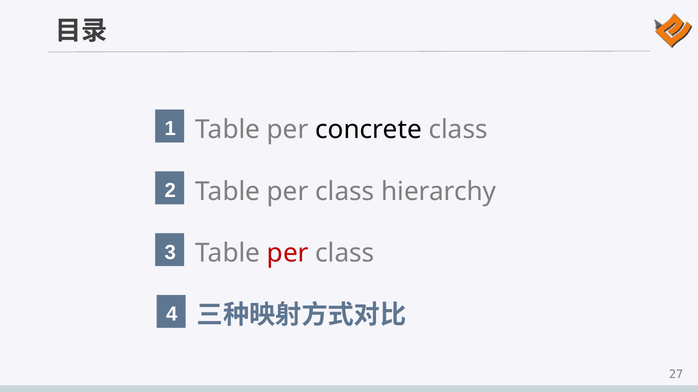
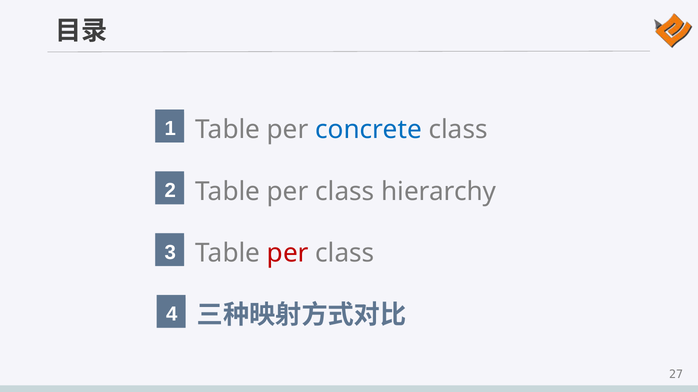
concrete colour: black -> blue (369, 130)
